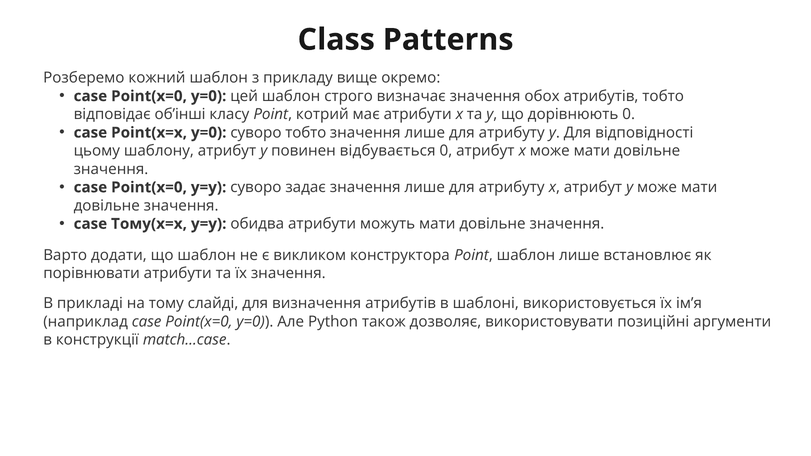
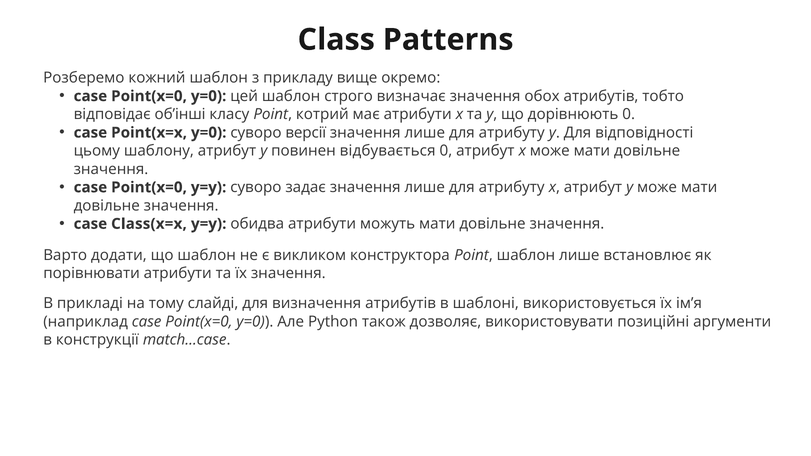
суворо тобто: тобто -> версії (306, 133)
Тому(x=x: Тому(x=x -> Class(x=x (149, 224)
